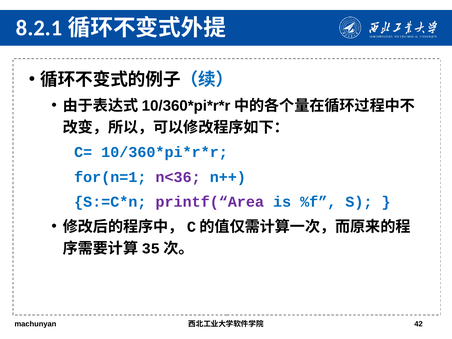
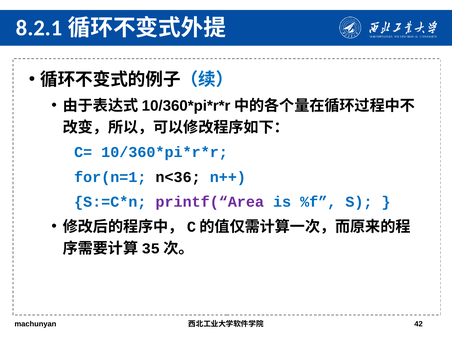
n<36 colour: purple -> black (178, 177)
